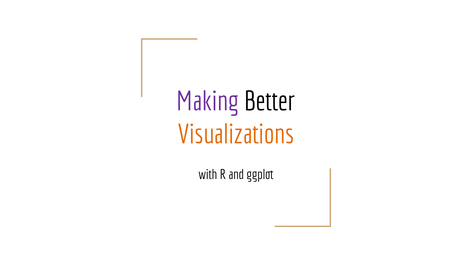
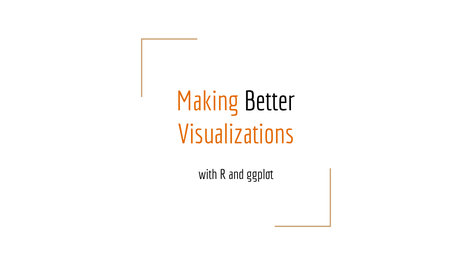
Making colour: purple -> orange (208, 102)
